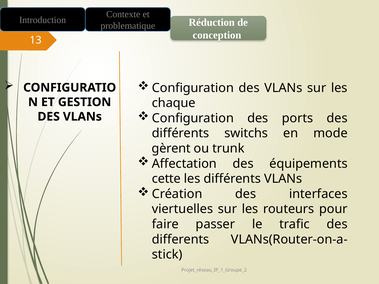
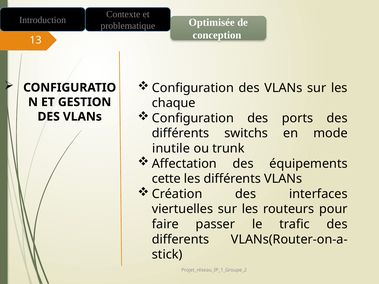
Réduction: Réduction -> Optimisée (212, 23)
gèrent: gèrent -> inutile (171, 149)
